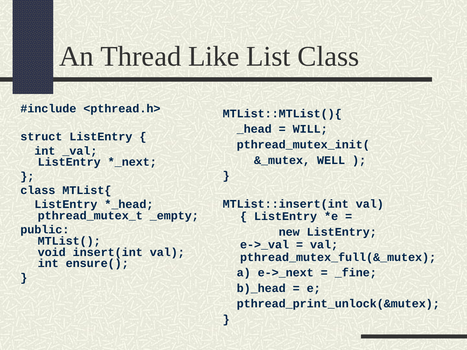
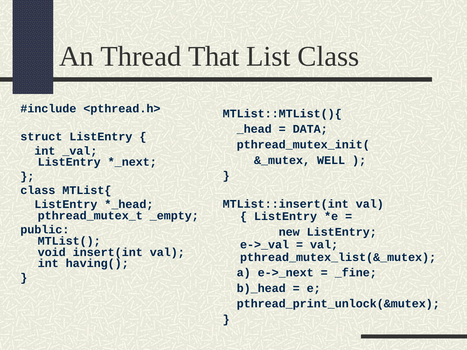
Like: Like -> That (214, 57)
WILL: WILL -> DATA (310, 129)
pthread_mutex_full(&_mutex: pthread_mutex_full(&_mutex -> pthread_mutex_list(&_mutex (338, 257)
ensure(: ensure( -> having( (97, 264)
